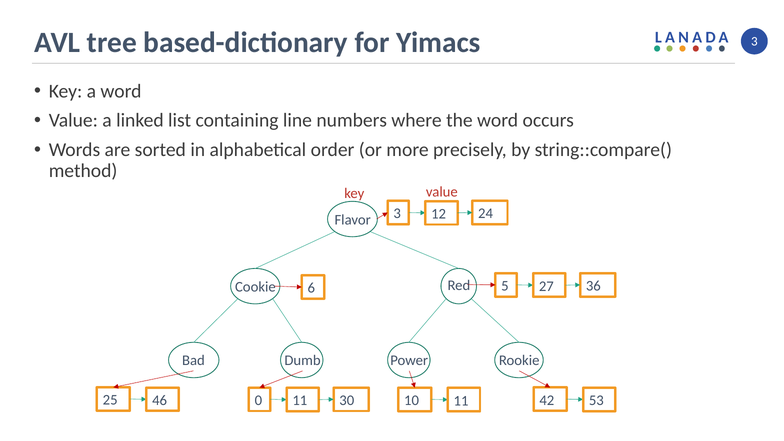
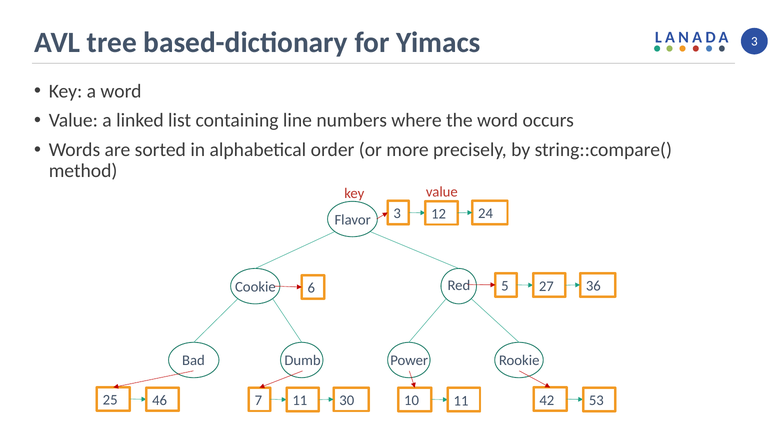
0: 0 -> 7 (258, 400)
